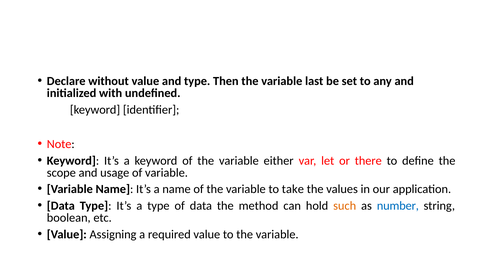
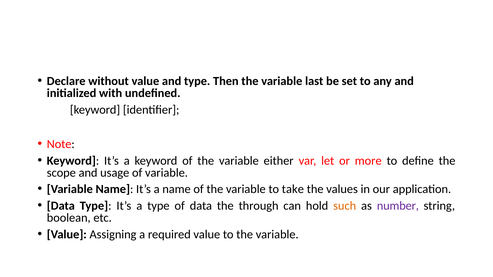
there: there -> more (368, 161)
method: method -> through (259, 206)
number colour: blue -> purple (398, 206)
